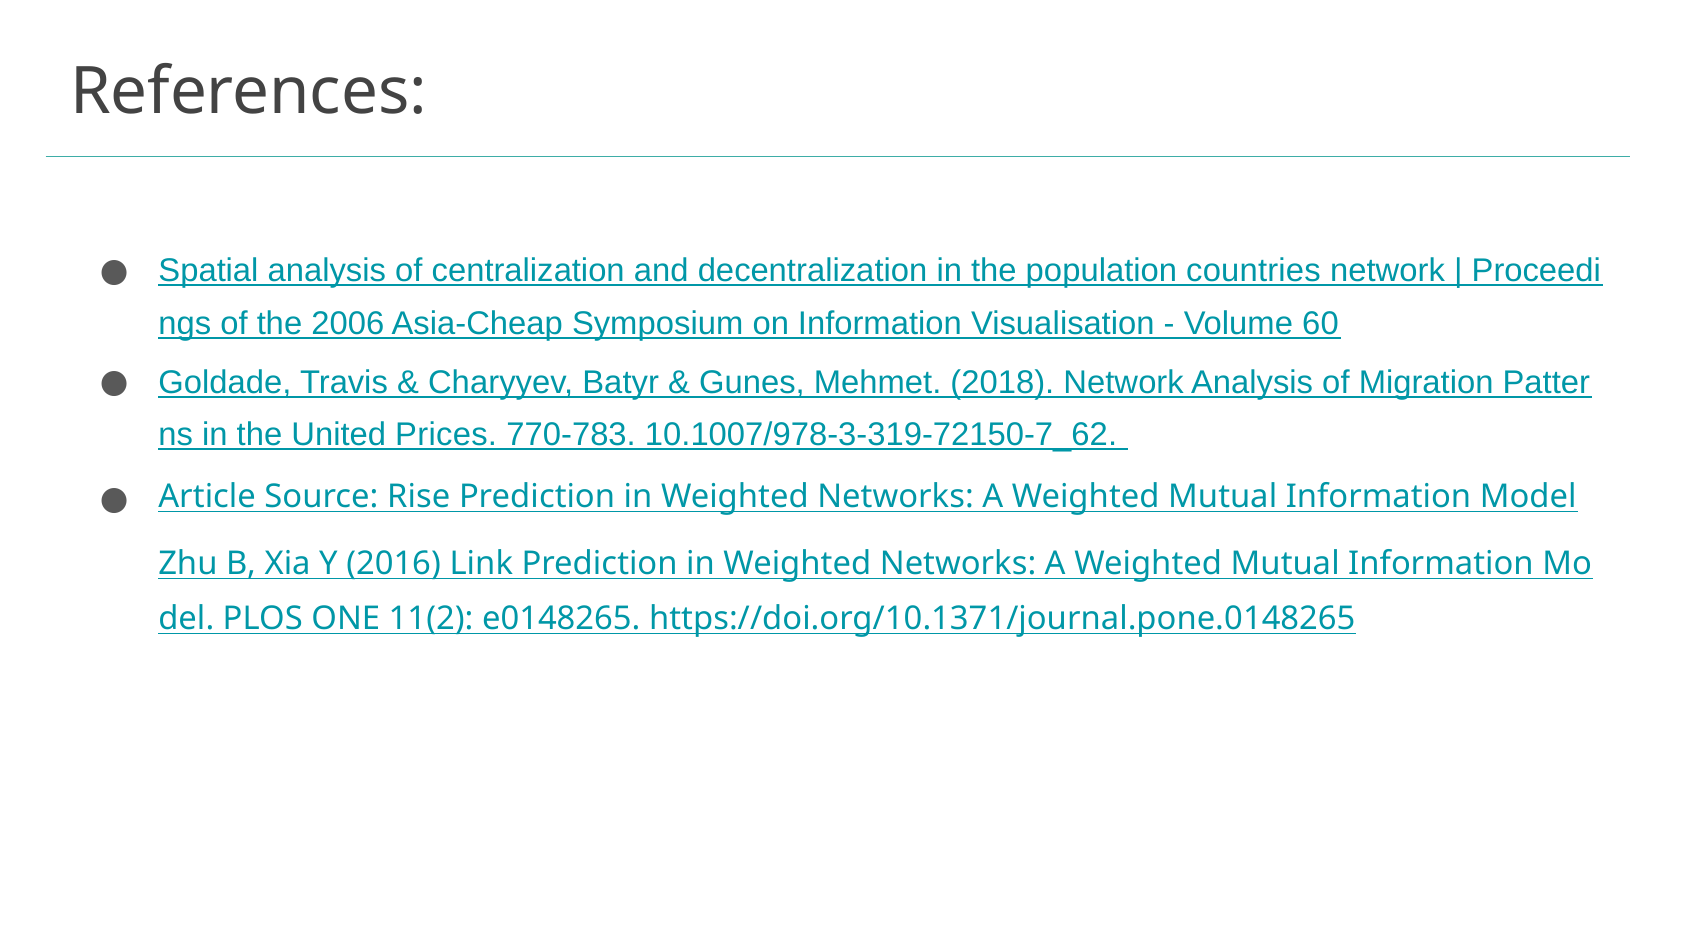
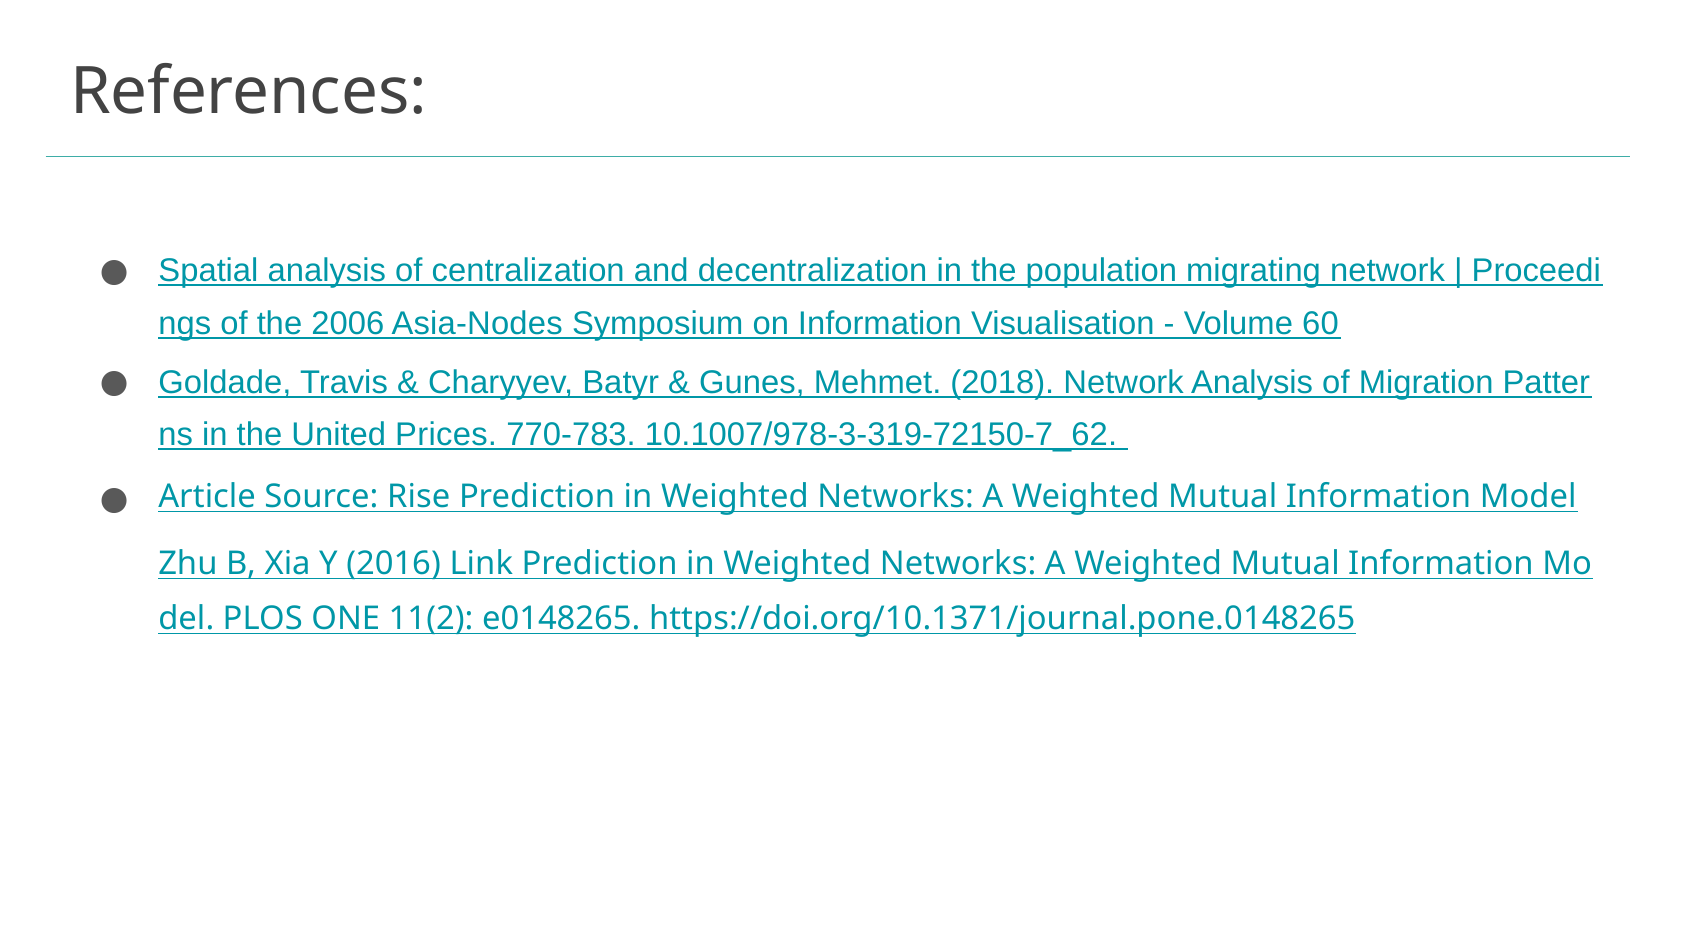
countries: countries -> migrating (1254, 271)
Asia-Cheap: Asia-Cheap -> Asia-Nodes (477, 323)
